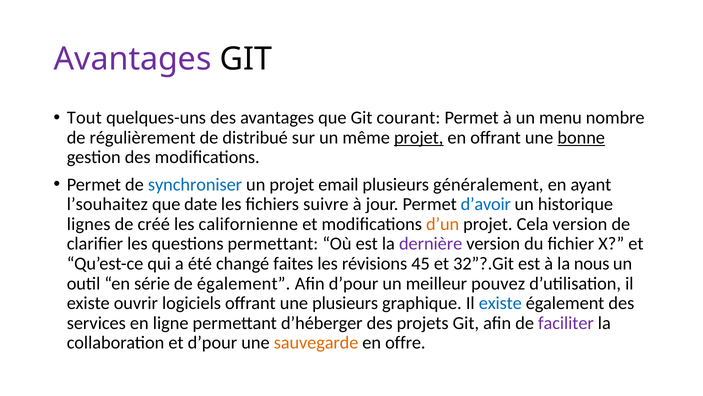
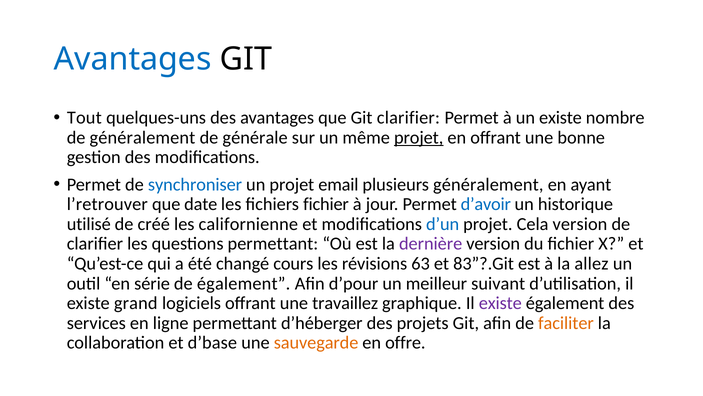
Avantages colour: purple -> blue (133, 59)
Git courant: courant -> clarifier (408, 118)
un menu: menu -> existe (560, 118)
de régulièrement: régulièrement -> généralement (142, 137)
distribué: distribué -> générale (255, 137)
bonne underline: present -> none (581, 137)
l’souhaitez: l’souhaitez -> l’retrouver (107, 204)
fichiers suivre: suivre -> fichier (326, 204)
lignes: lignes -> utilisé (89, 224)
d’un colour: orange -> blue (443, 224)
faites: faites -> cours (293, 263)
45: 45 -> 63 (421, 263)
32”?.Git: 32”?.Git -> 83”?.Git (484, 263)
nous: nous -> allez (591, 263)
pouvez: pouvez -> suivant (498, 283)
ouvrir: ouvrir -> grand (136, 303)
une plusieurs: plusieurs -> travaillez (345, 303)
existe colour: blue -> purple (500, 303)
faciliter colour: purple -> orange (566, 323)
et d’pour: d’pour -> d’base (212, 342)
